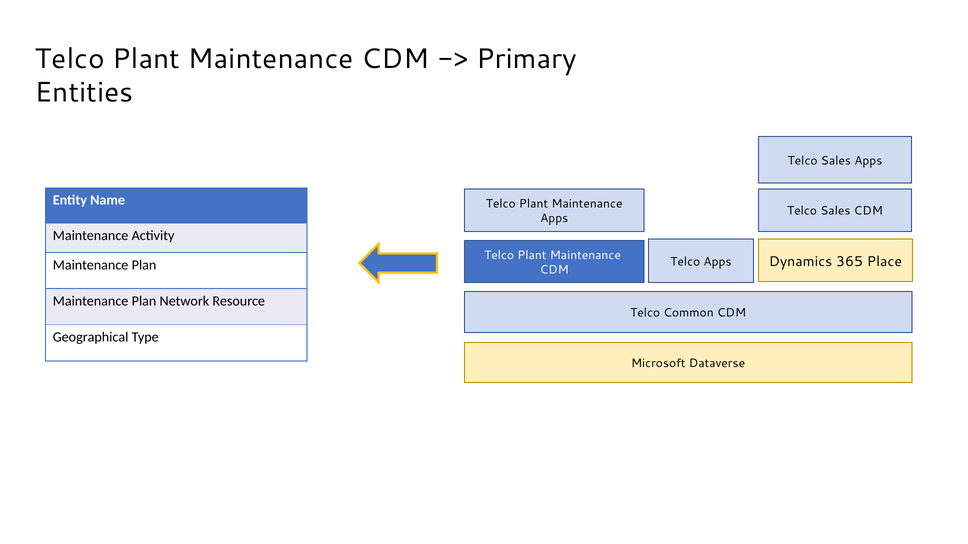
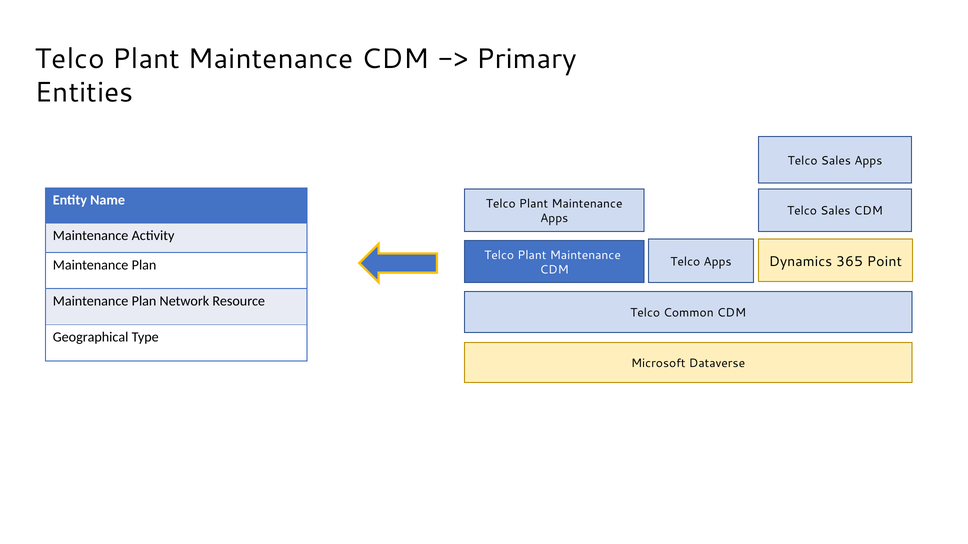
Place: Place -> Point (884, 262)
